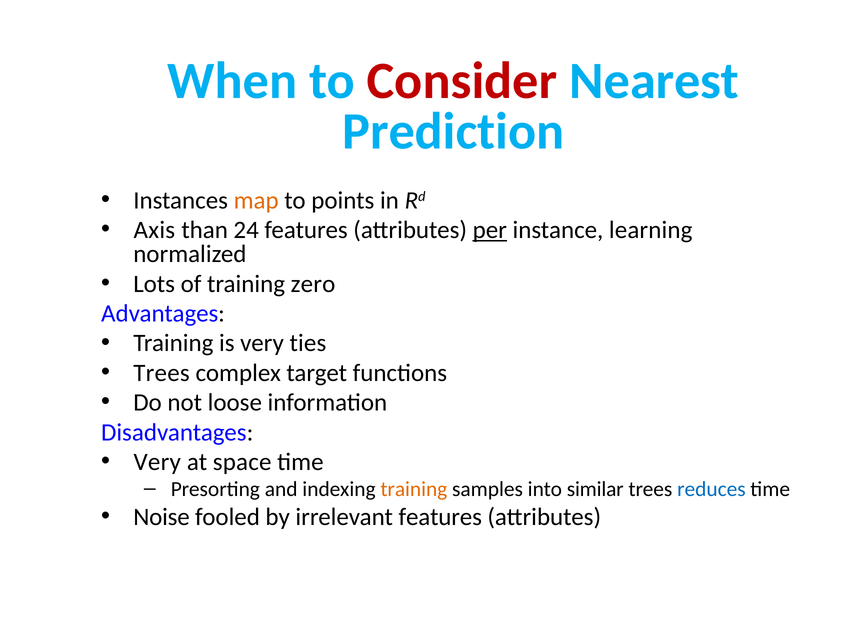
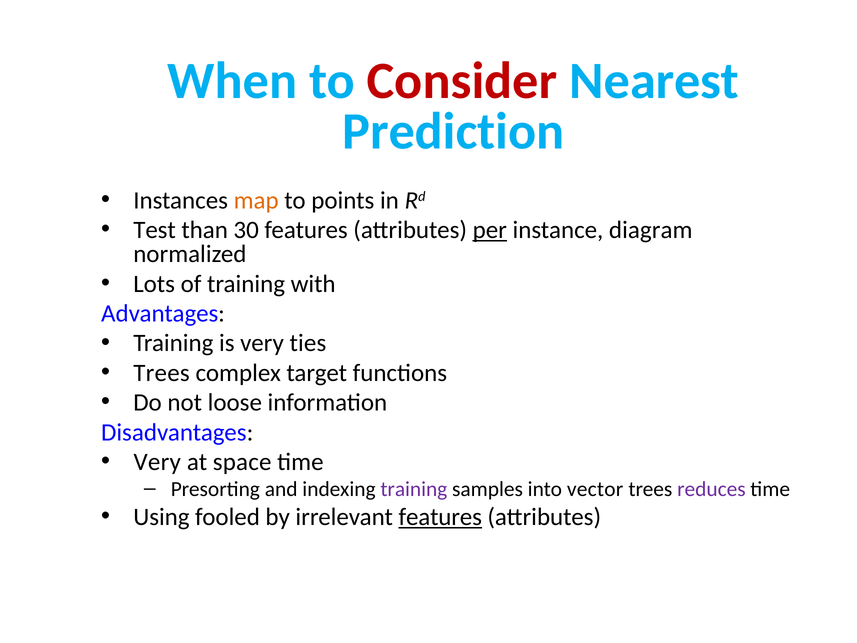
Axis: Axis -> Test (155, 230)
24: 24 -> 30 (246, 230)
learning: learning -> diagram (651, 230)
zero: zero -> with (313, 284)
training colour: orange -> purple (414, 489)
similar: similar -> vector (595, 489)
reduces colour: blue -> purple (711, 489)
Noise: Noise -> Using (161, 517)
features underline: none -> present (440, 517)
